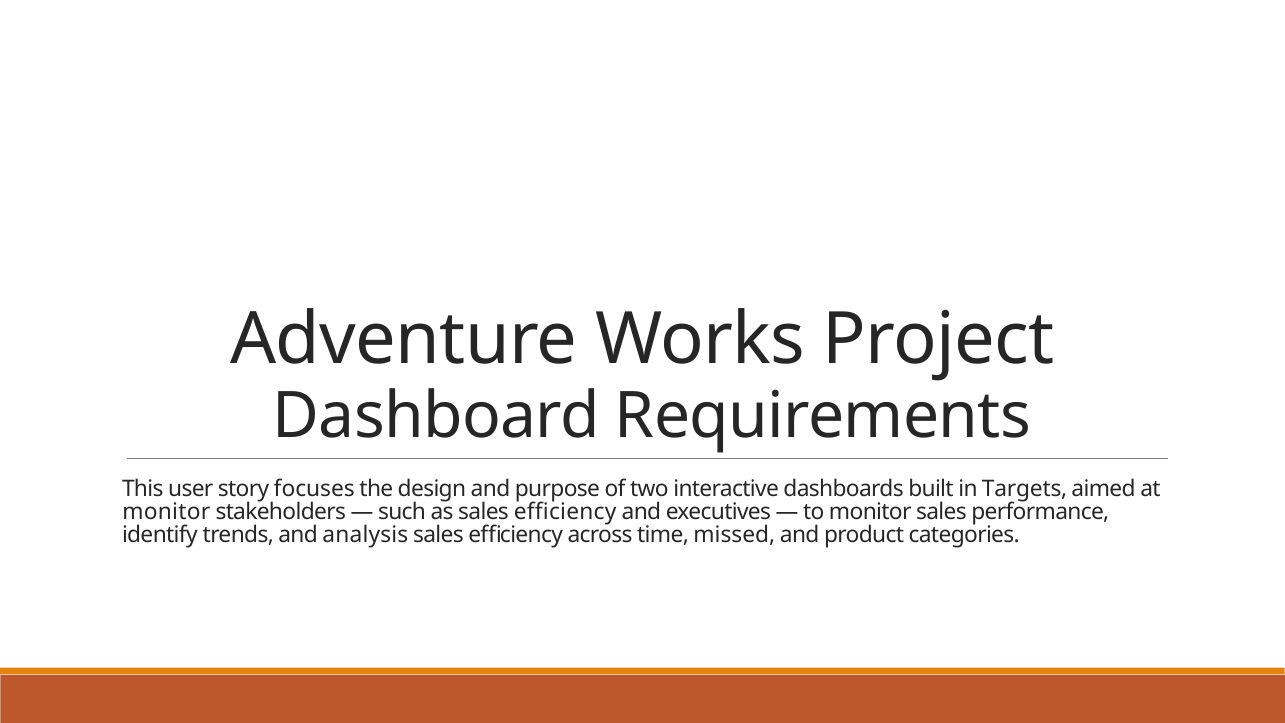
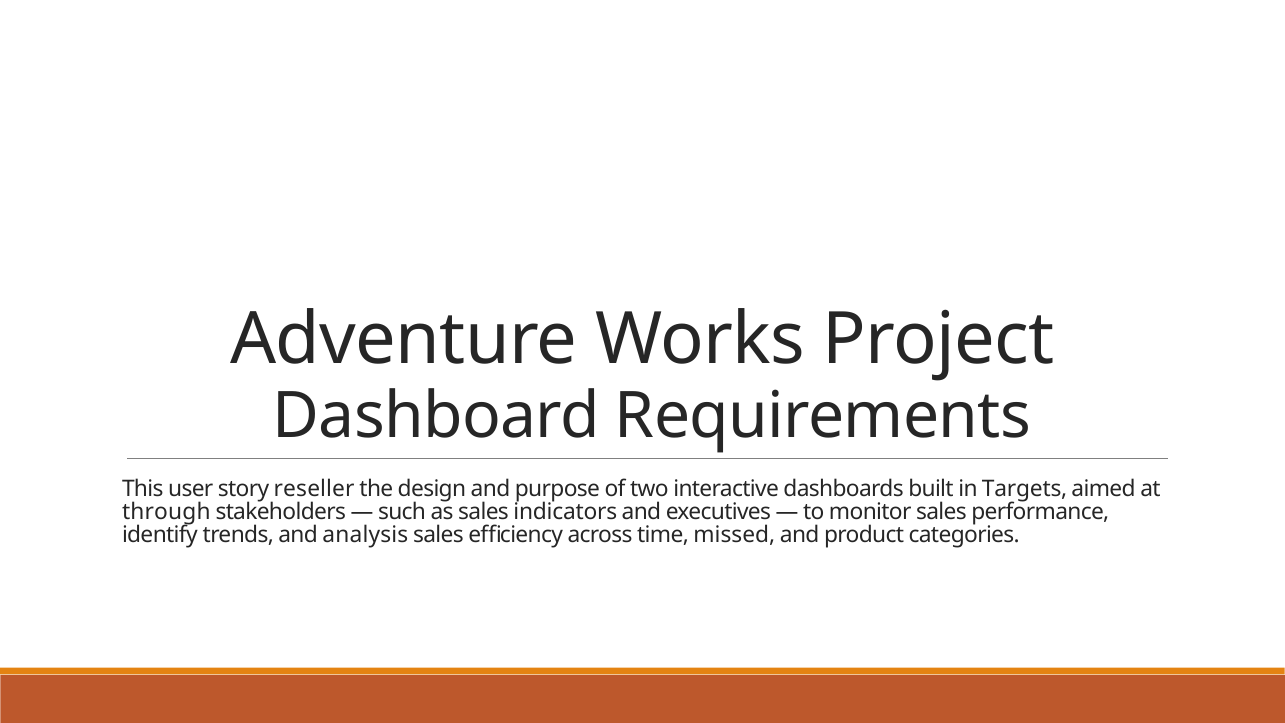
focuses: focuses -> reseller (314, 488)
monitor: monitor -> through (166, 512)
as sales efficiency: efficiency -> indicators (565, 512)
